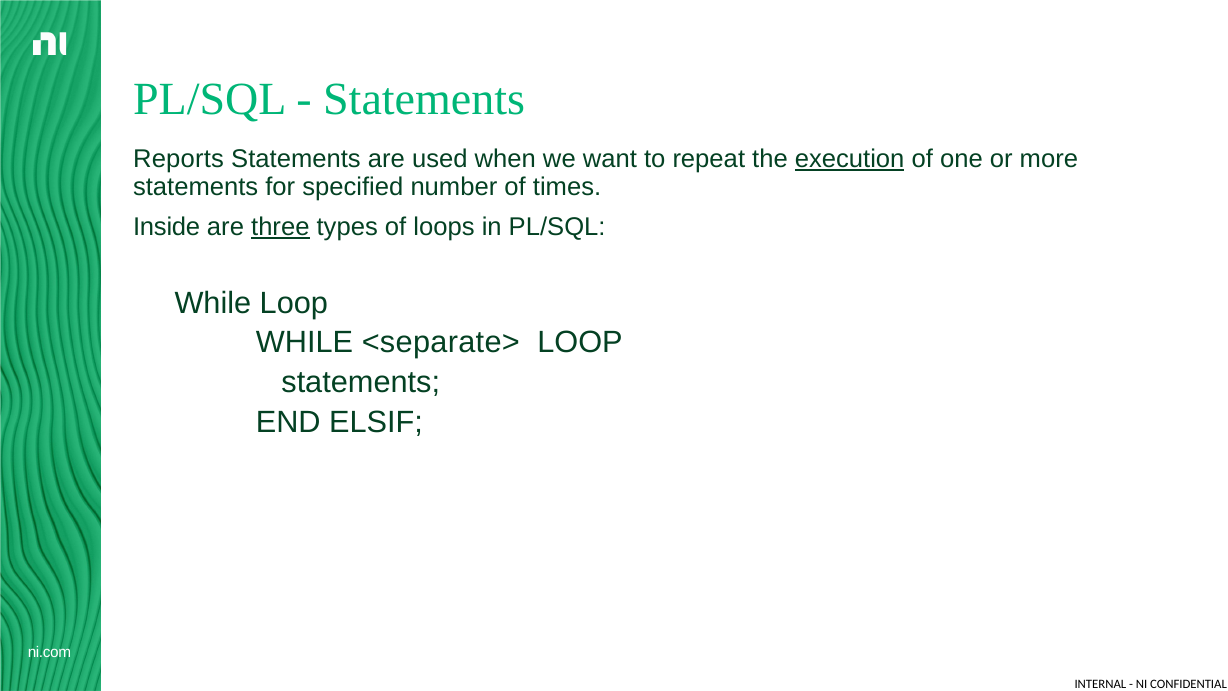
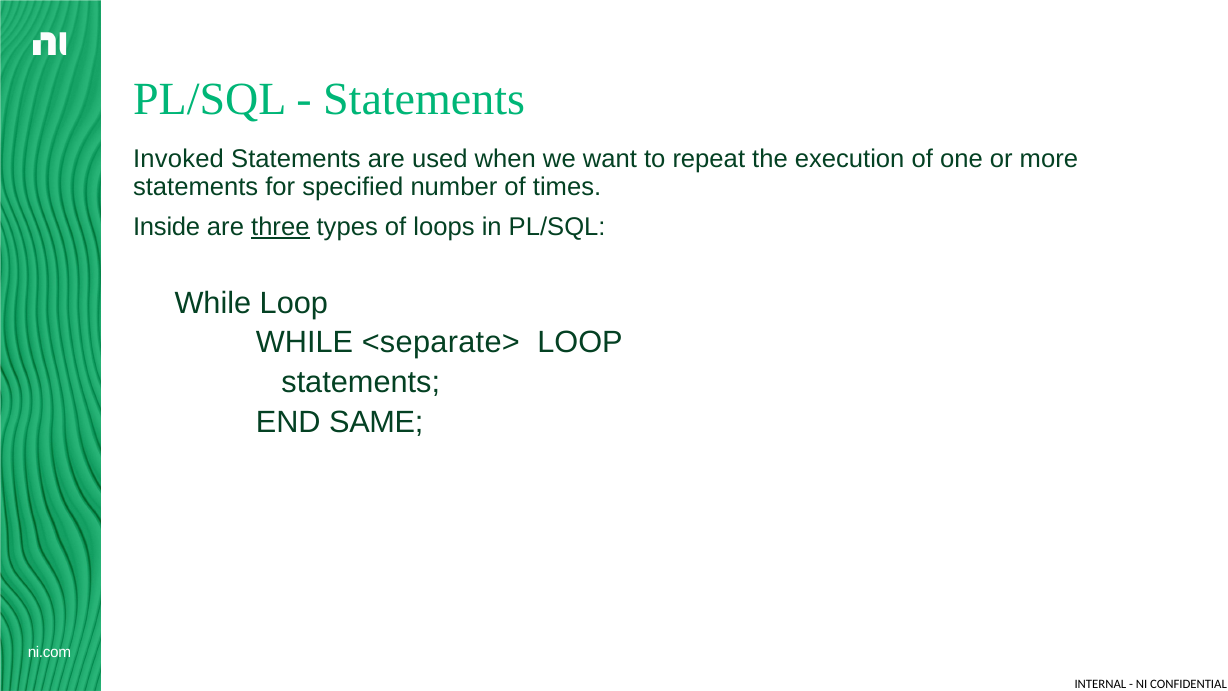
Reports: Reports -> Invoked (179, 159)
execution underline: present -> none (850, 159)
ELSIF: ELSIF -> SAME (376, 422)
